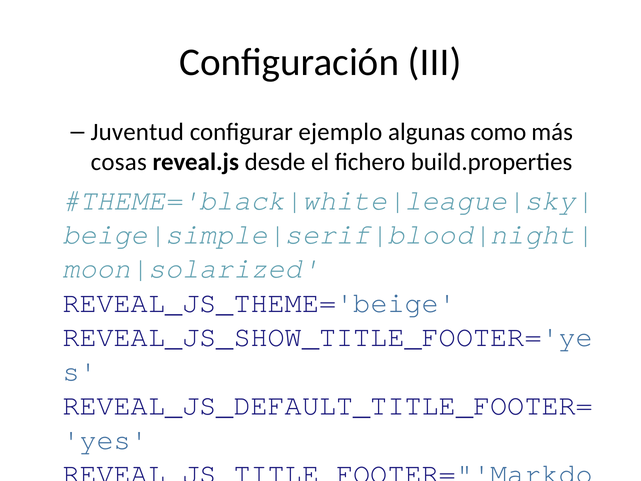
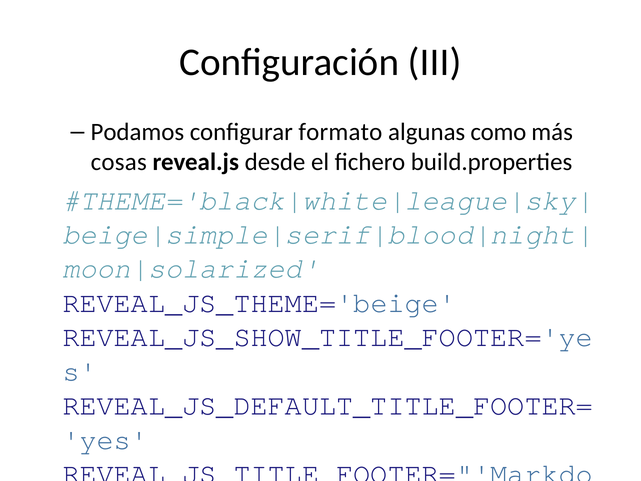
Juventud: Juventud -> Podamos (137, 132)
ejemplo: ejemplo -> formato (340, 132)
